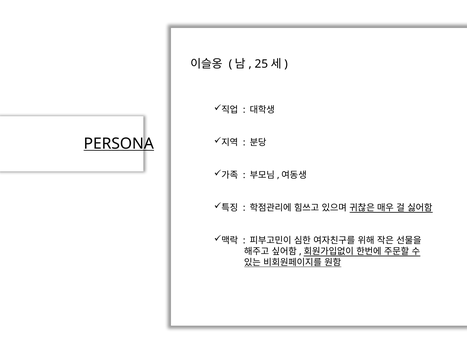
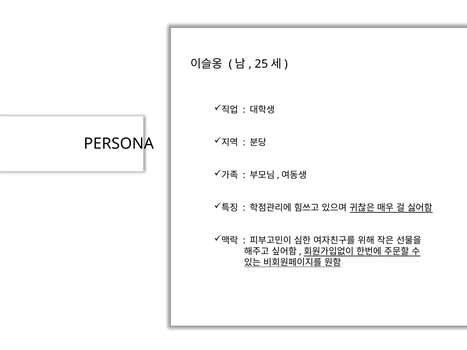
PERSONA underline: present -> none (119, 144)
